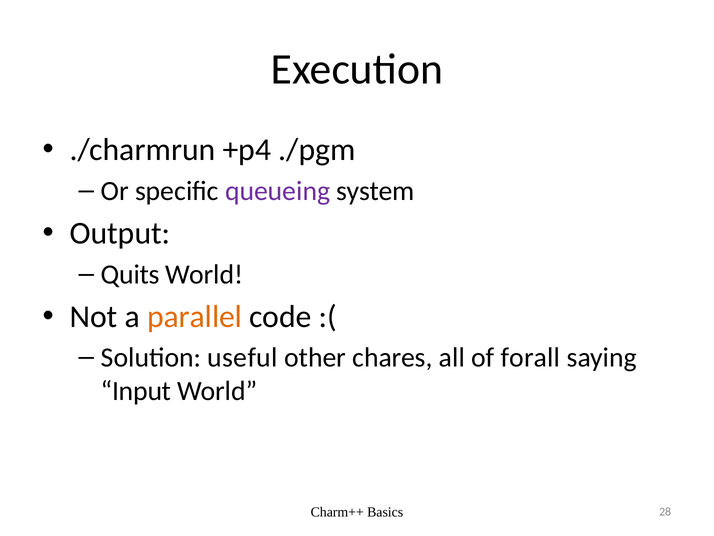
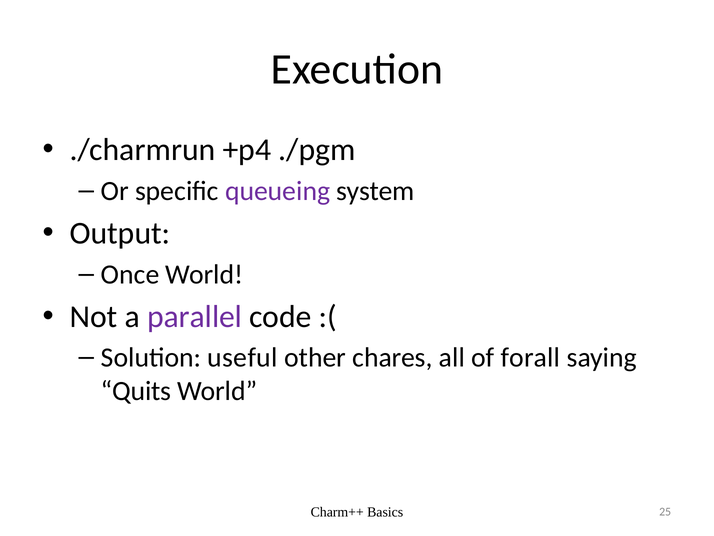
Quits: Quits -> Once (130, 274)
parallel colour: orange -> purple (195, 316)
Input: Input -> Quits (136, 391)
28: 28 -> 25 (665, 511)
